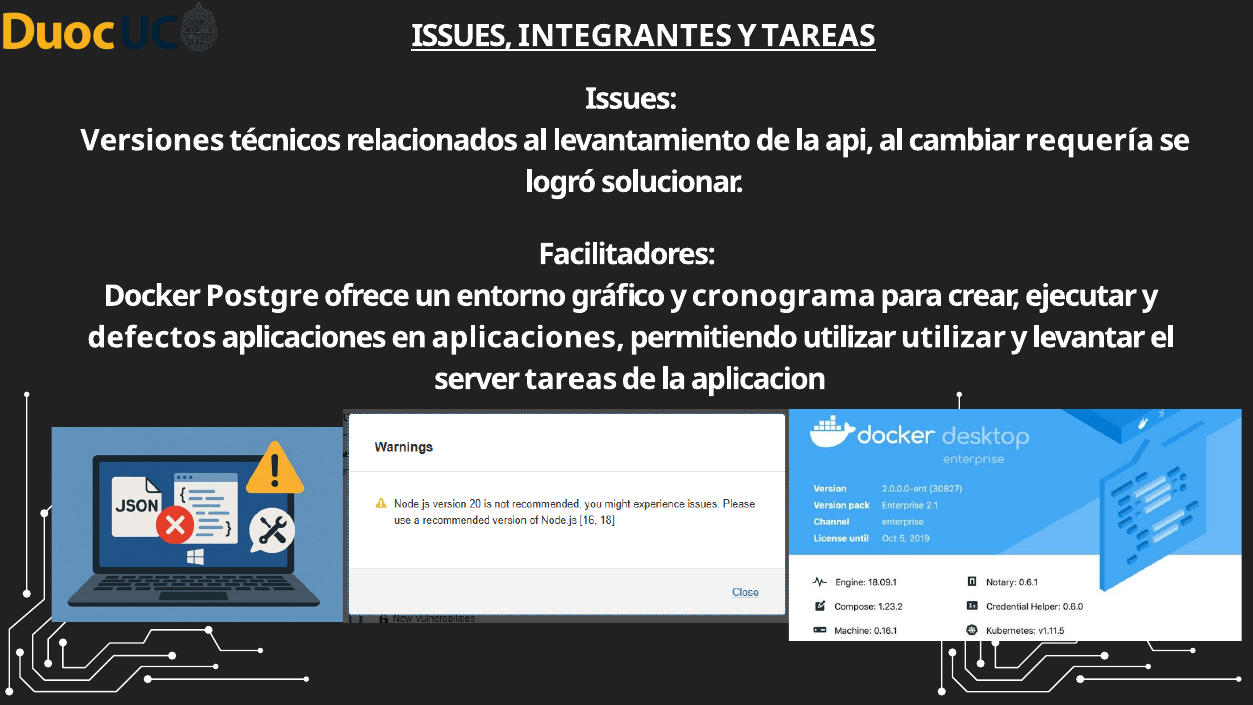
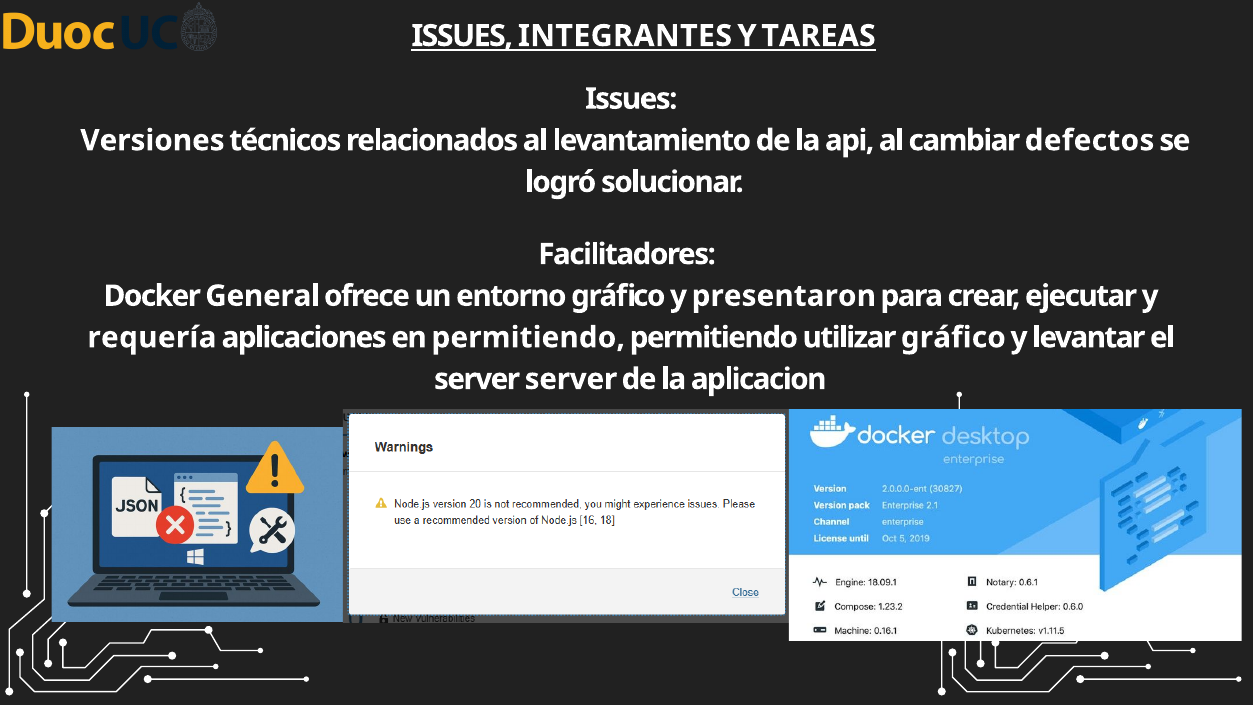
requería: requería -> defectos (1090, 140)
Postgre: Postgre -> General (263, 296)
cronograma: cronograma -> presentaron (784, 296)
defectos: defectos -> requería (152, 337)
en aplicaciones: aplicaciones -> permitiendo (528, 337)
utilizar utilizar: utilizar -> gráfico (953, 337)
server tareas: tareas -> server (571, 379)
